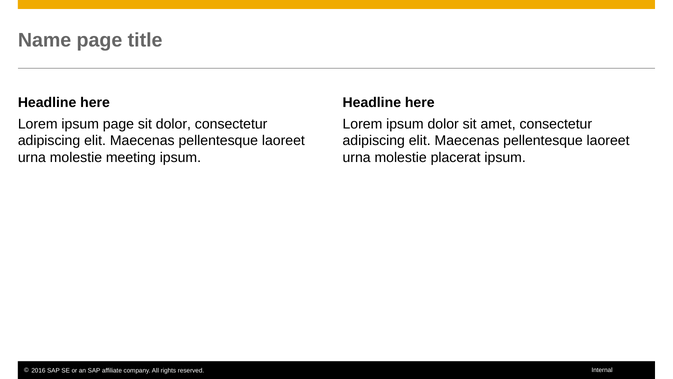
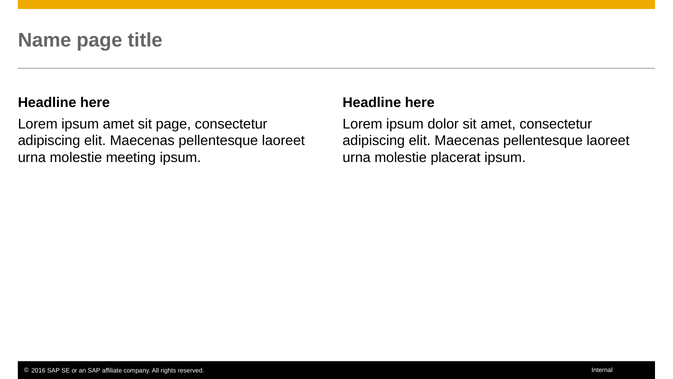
ipsum page: page -> amet (118, 124)
sit dolor: dolor -> page (173, 124)
